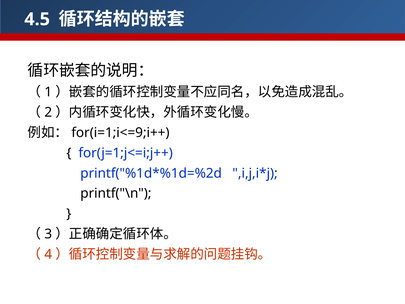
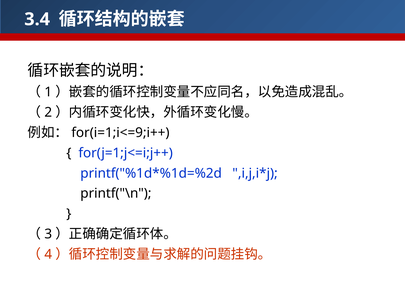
4.5: 4.5 -> 3.4 (37, 19)
